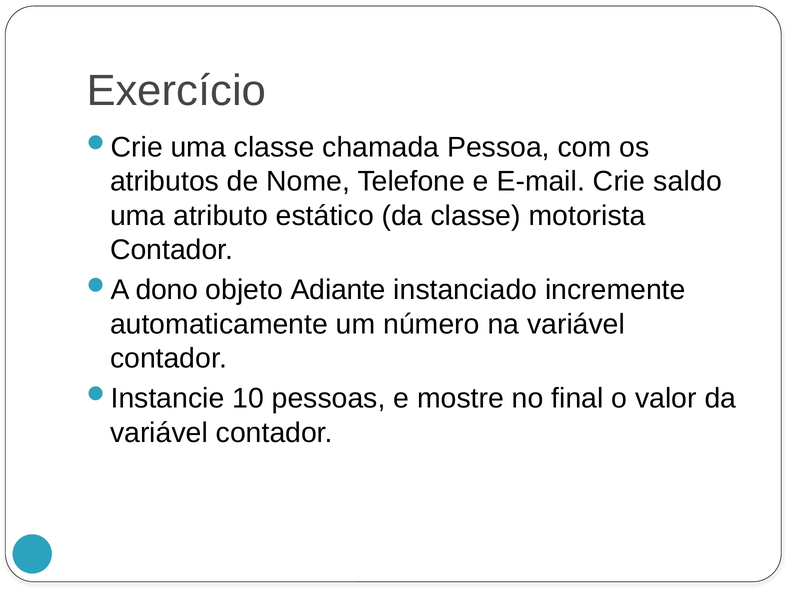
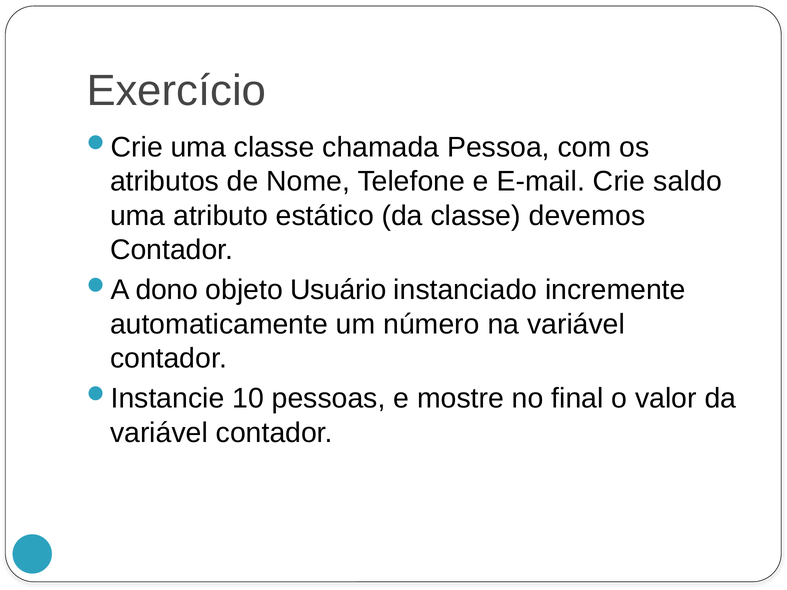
motorista: motorista -> devemos (587, 216)
Adiante: Adiante -> Usuário (338, 290)
